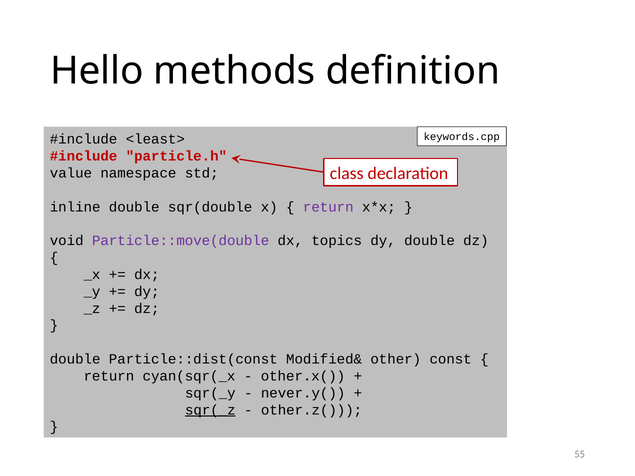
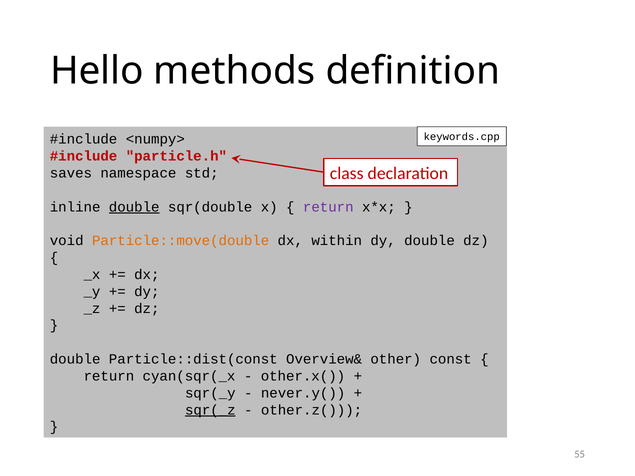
<least>: <least> -> <numpy> (155, 139)
value: value -> saves (71, 173)
double underline: none -> present (134, 207)
Particle::move(double colour: purple -> orange (181, 241)
topics: topics -> within (337, 241)
Modified&: Modified& -> Overview& (324, 359)
